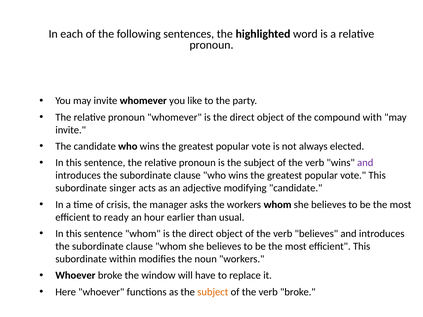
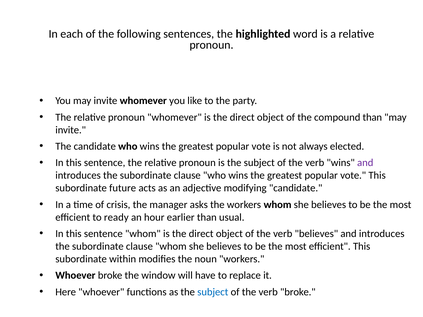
compound with: with -> than (372, 117)
singer: singer -> future (123, 188)
subject colour: orange -> blue (213, 292)
